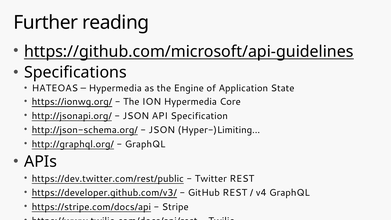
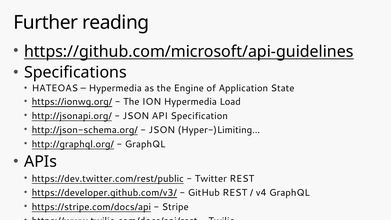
Core: Core -> Load (230, 102)
